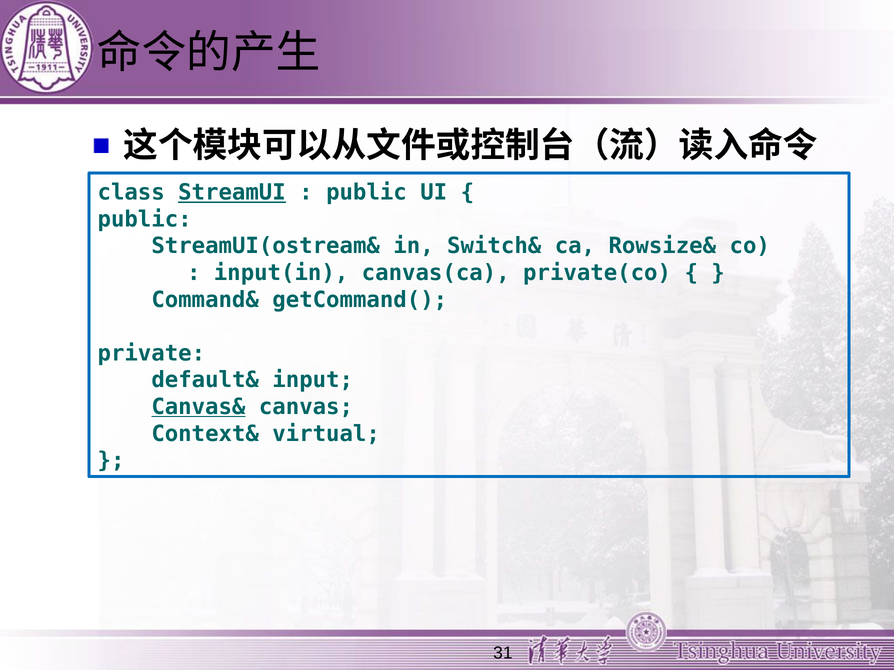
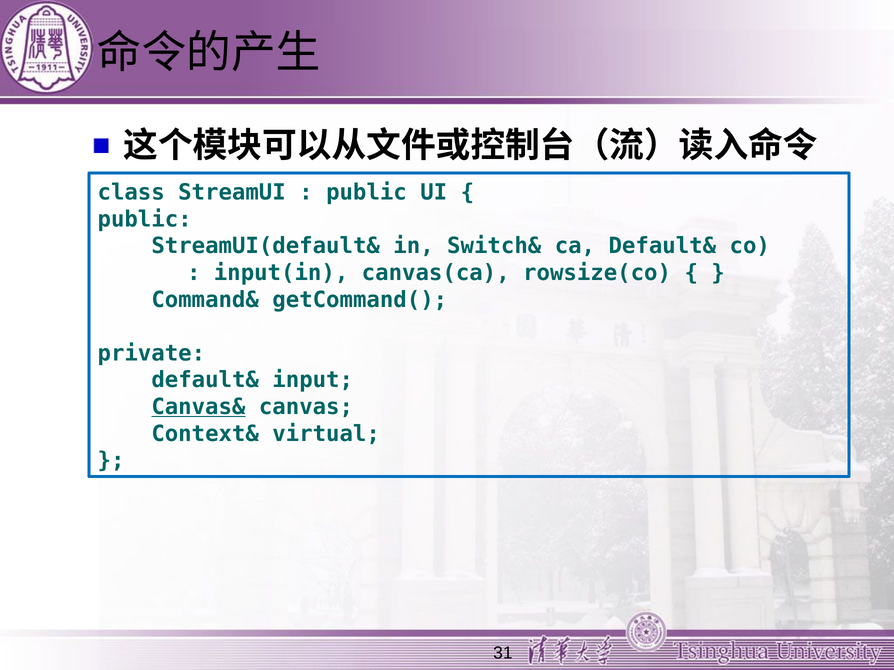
StreamUI underline: present -> none (232, 193)
StreamUI(ostream&: StreamUI(ostream& -> StreamUI(default& (266, 246)
ca Rowsize&: Rowsize& -> Default& (662, 246)
private(co: private(co -> rowsize(co (597, 273)
